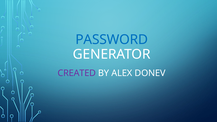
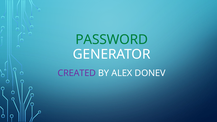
PASSWORD colour: blue -> green (112, 40)
